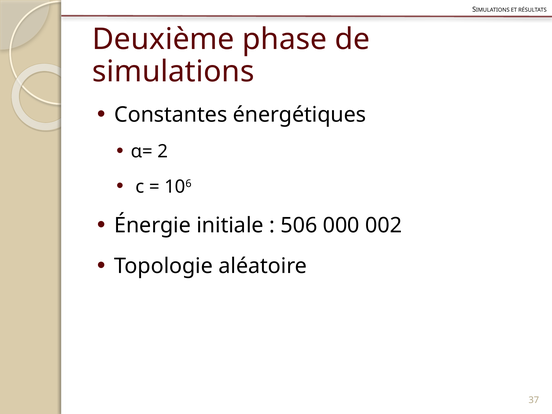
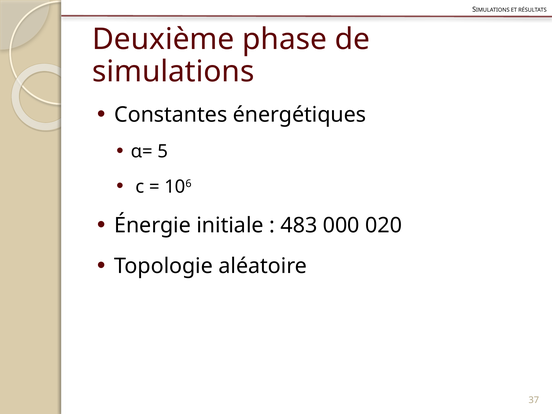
2: 2 -> 5 (163, 151)
506: 506 -> 483 (299, 226)
002: 002 -> 020 (384, 226)
